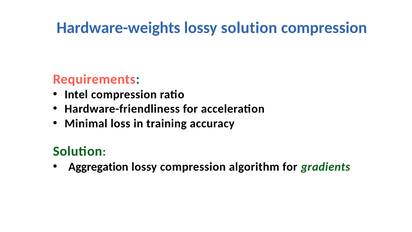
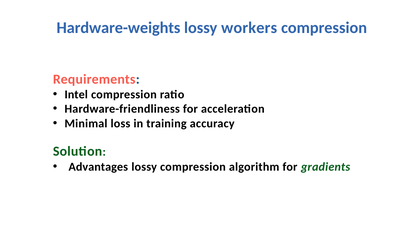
lossy solution: solution -> workers (249, 28)
Aggregation: Aggregation -> Advantages (98, 167)
